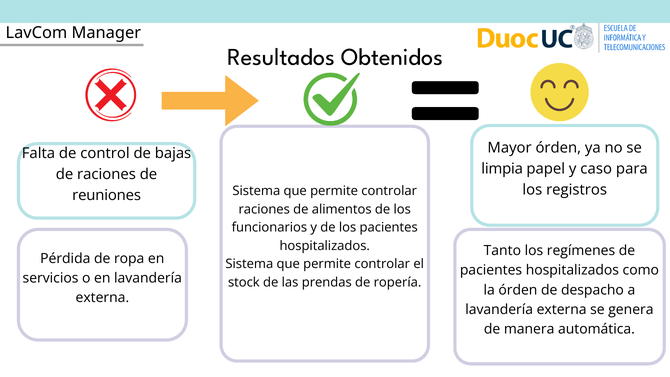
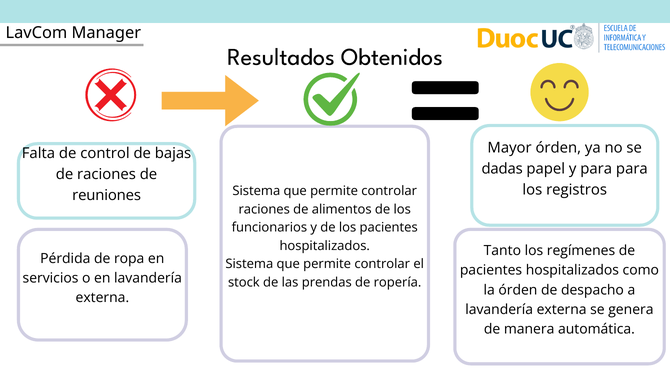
limpia: limpia -> dadas (502, 169)
y caso: caso -> para (596, 169)
